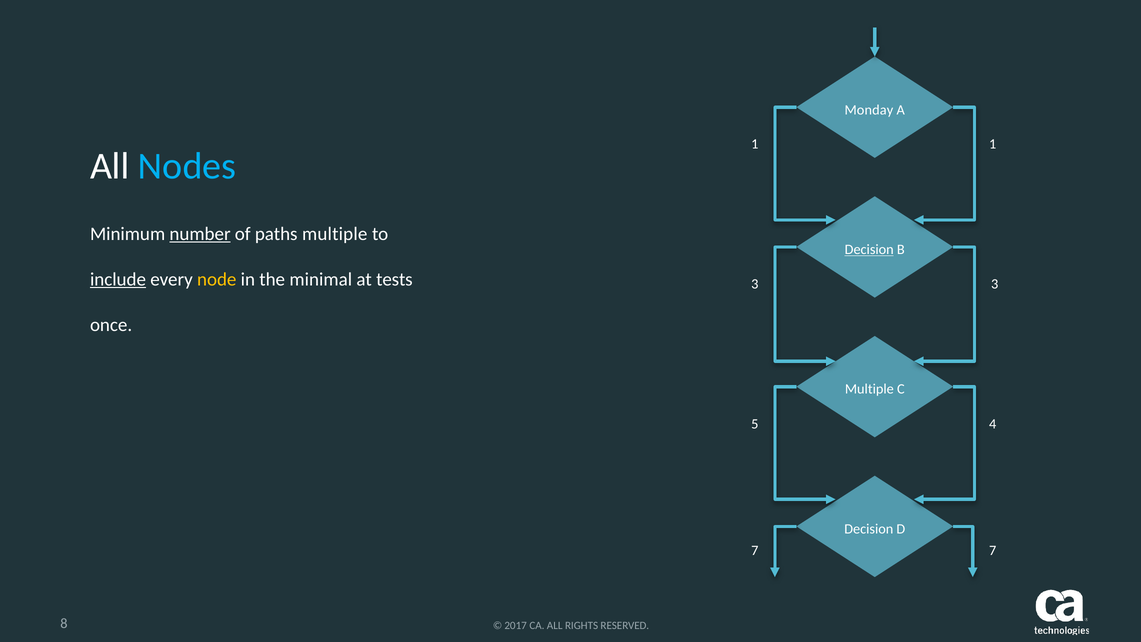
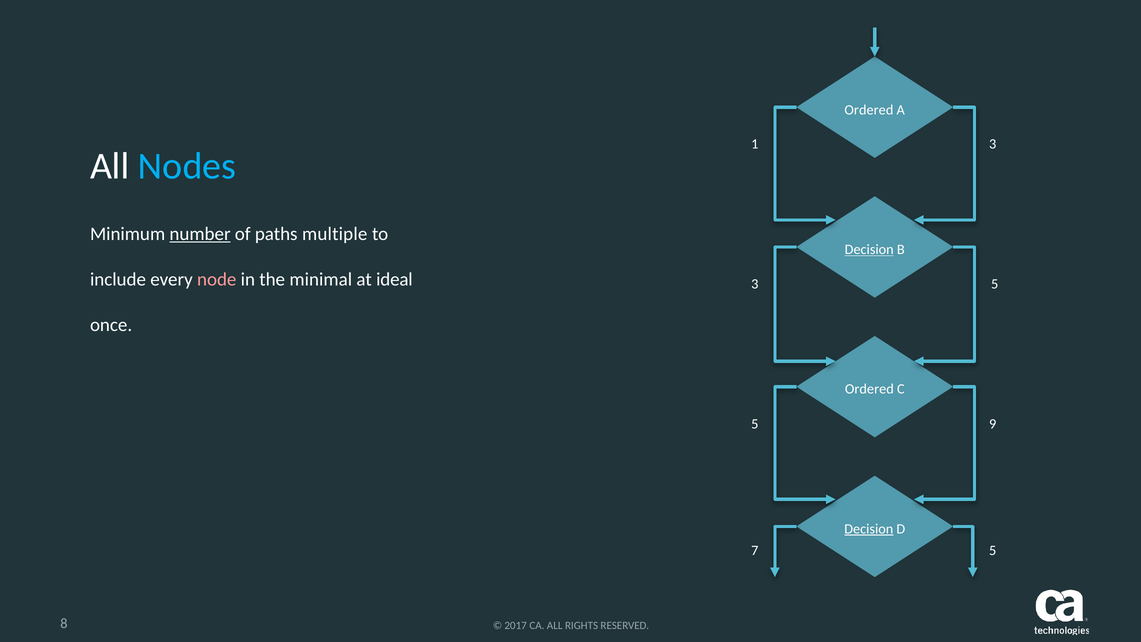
Monday: Monday -> Ordered (869, 110)
1 1: 1 -> 3 (993, 144)
include underline: present -> none (118, 279)
node colour: yellow -> pink (217, 279)
tests: tests -> ideal (394, 279)
3 3: 3 -> 5 (995, 284)
Multiple: Multiple -> Ordered (869, 389)
4: 4 -> 9 (993, 424)
Decision underline: none -> present (869, 529)
7 7: 7 -> 5 (993, 550)
